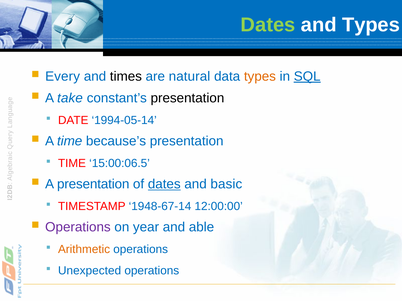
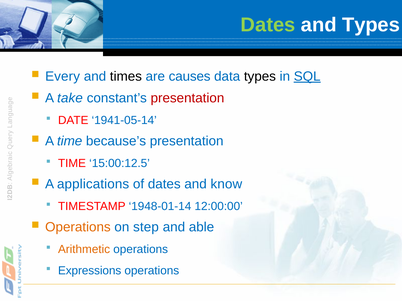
natural: natural -> causes (190, 77)
types colour: orange -> black (260, 77)
presentation colour: black -> red (187, 98)
1994-05-14: 1994-05-14 -> 1941-05-14 (124, 121)
15:00:06.5: 15:00:06.5 -> 15:00:12.5 (120, 164)
A presentation: presentation -> applications (93, 184)
dates underline: present -> none (164, 184)
basic: basic -> know (226, 184)
1948-67-14: 1948-67-14 -> 1948-01-14 (160, 207)
Operations colour: purple -> orange (78, 228)
year: year -> step (146, 228)
Unexpected: Unexpected -> Expressions (90, 271)
